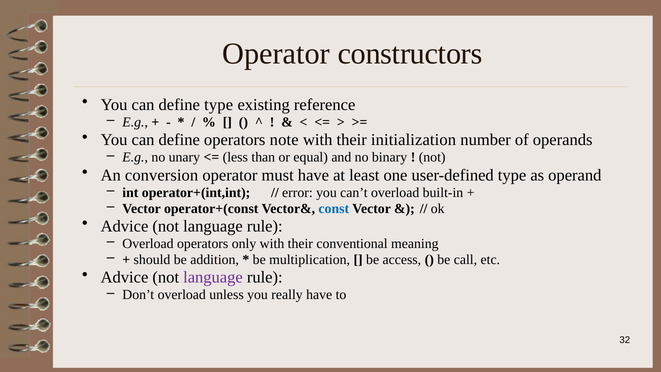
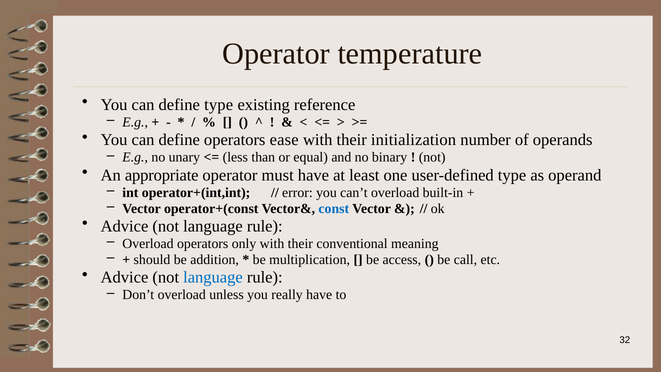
constructors: constructors -> temperature (410, 54)
note: note -> ease (284, 140)
conversion: conversion -> appropriate (162, 175)
language colour: purple -> blue (213, 277)
